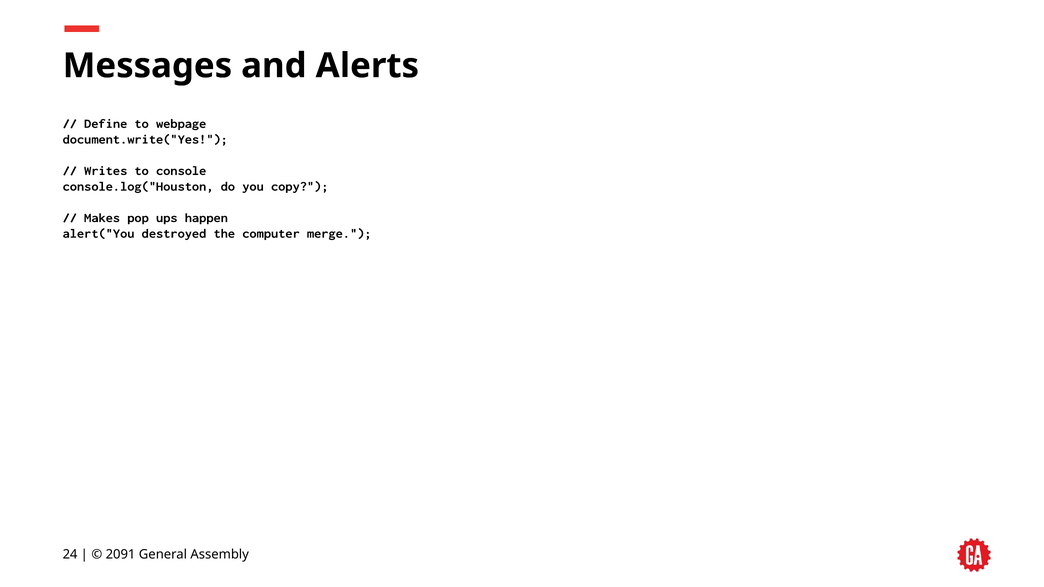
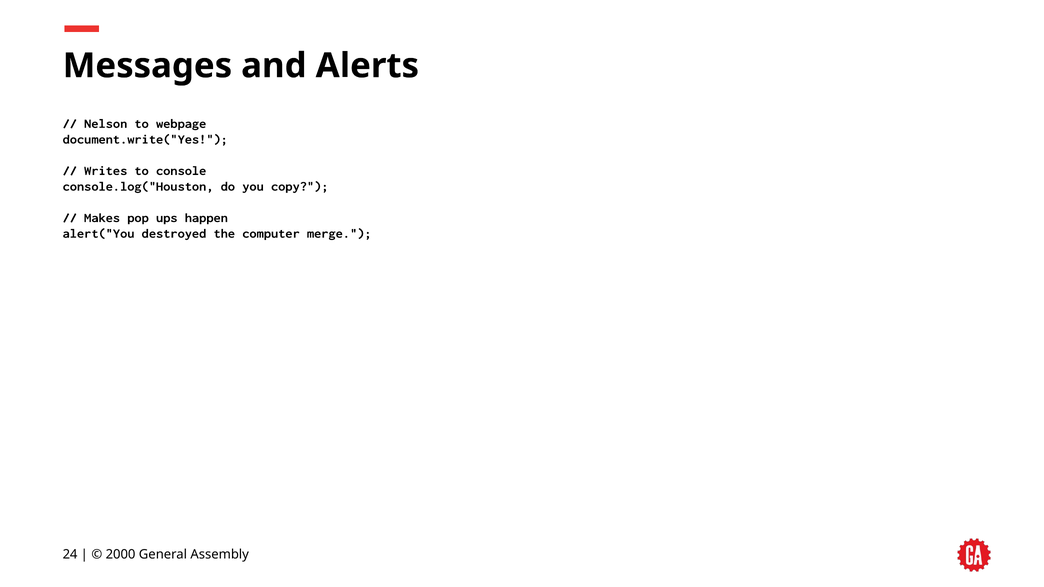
Define: Define -> Nelson (106, 124)
2091: 2091 -> 2000 (121, 555)
